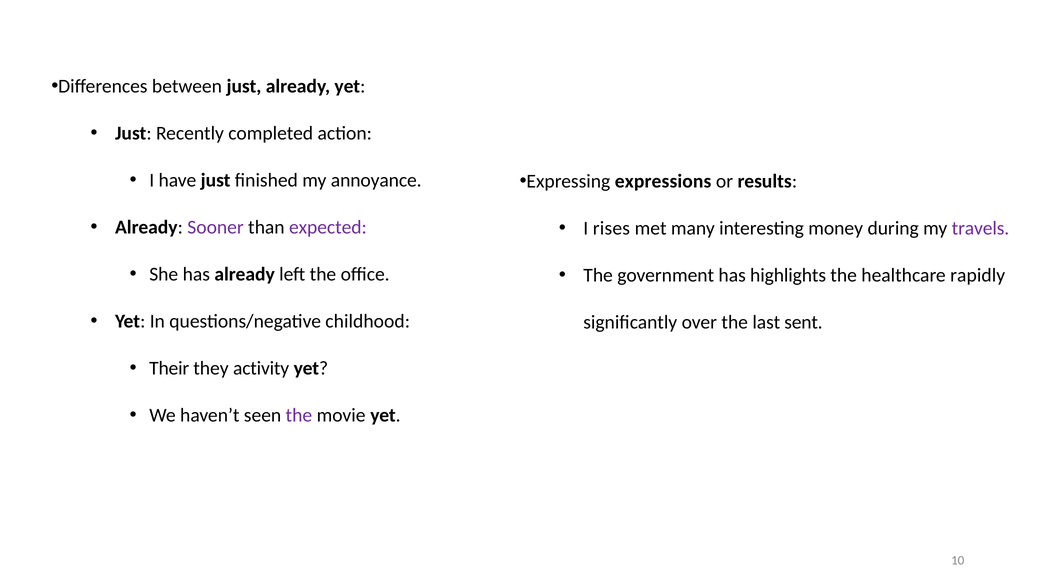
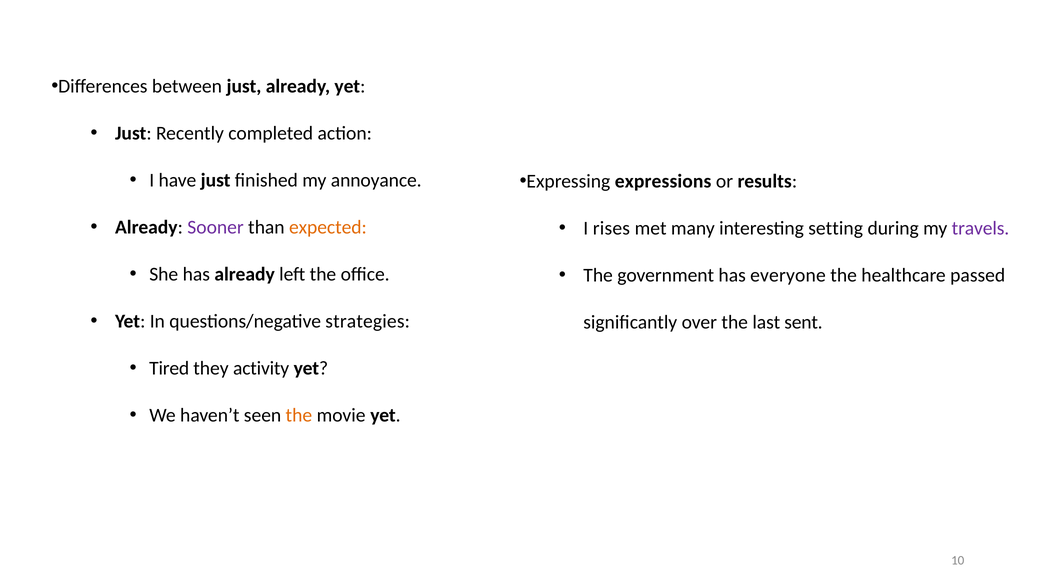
expected colour: purple -> orange (328, 227)
money: money -> setting (836, 228)
highlights: highlights -> everyone (788, 275)
rapidly: rapidly -> passed (978, 275)
childhood: childhood -> strategies (368, 321)
Their: Their -> Tired (169, 368)
the colour: purple -> orange (299, 415)
